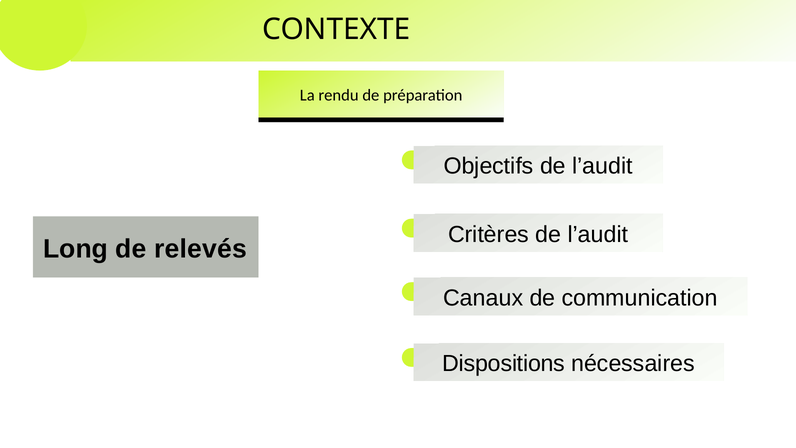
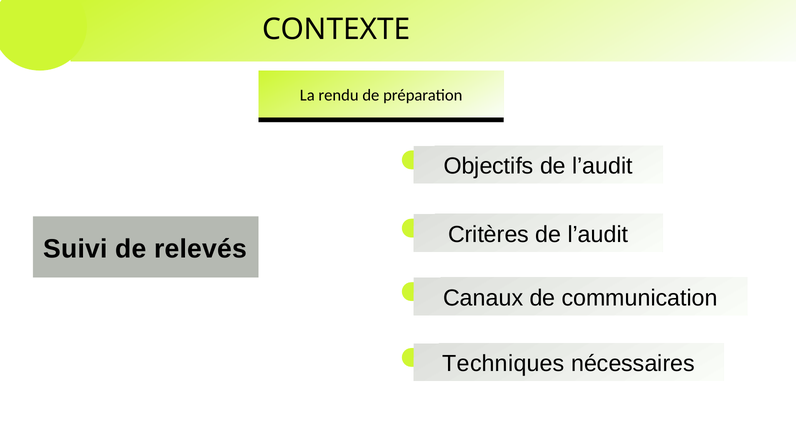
Long: Long -> Suivi (75, 249)
Dispositions: Dispositions -> Techniques (504, 364)
